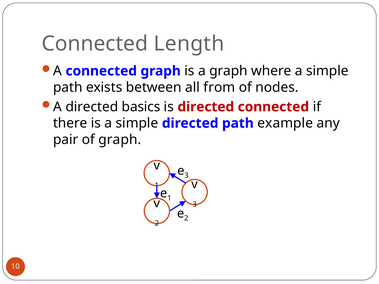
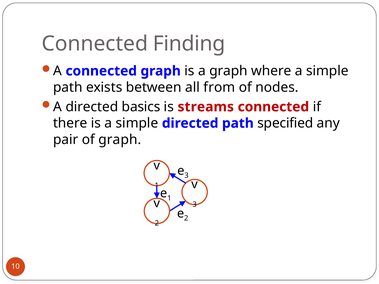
Length: Length -> Finding (189, 44)
is directed: directed -> streams (206, 107)
example: example -> specified (285, 123)
